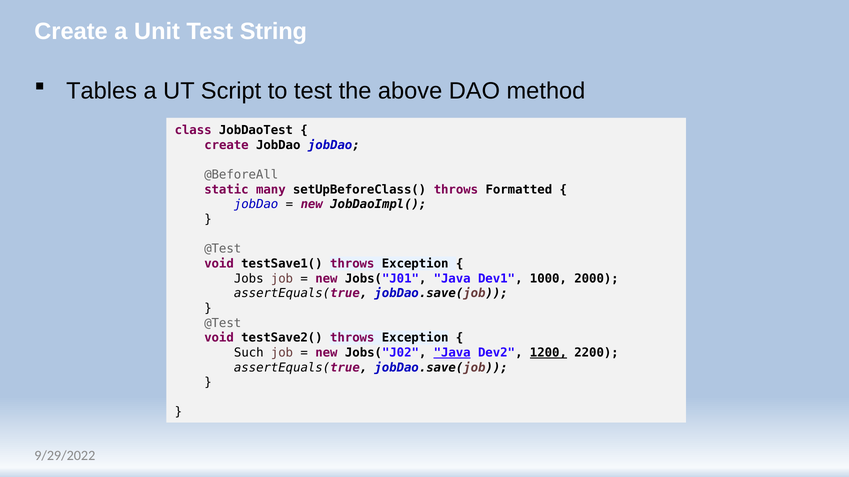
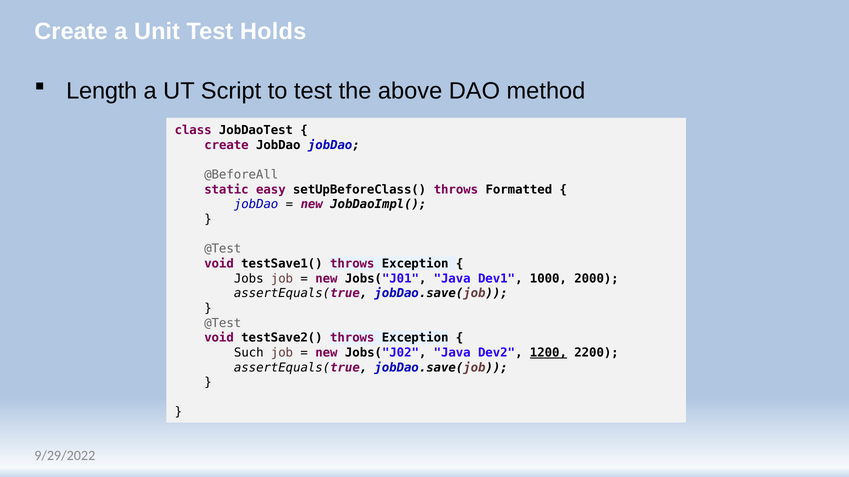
String: String -> Holds (273, 32)
Tables: Tables -> Length (102, 91)
many: many -> easy (271, 190)
Java underline: present -> none (452, 353)
